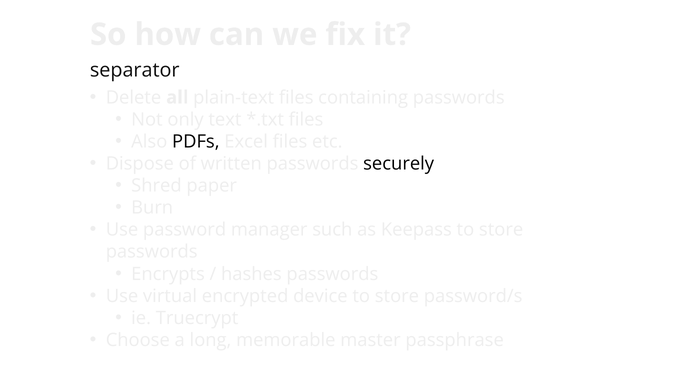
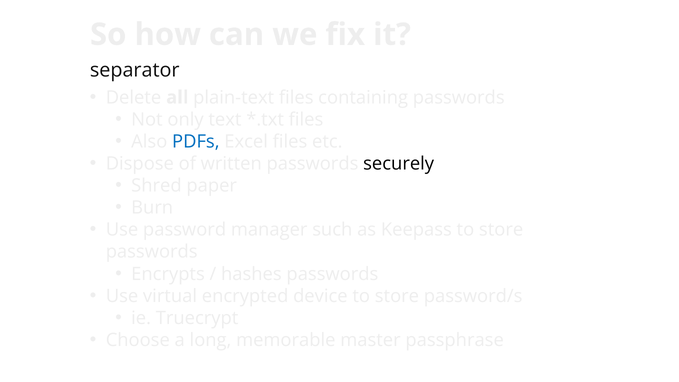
PDFs colour: black -> blue (196, 142)
